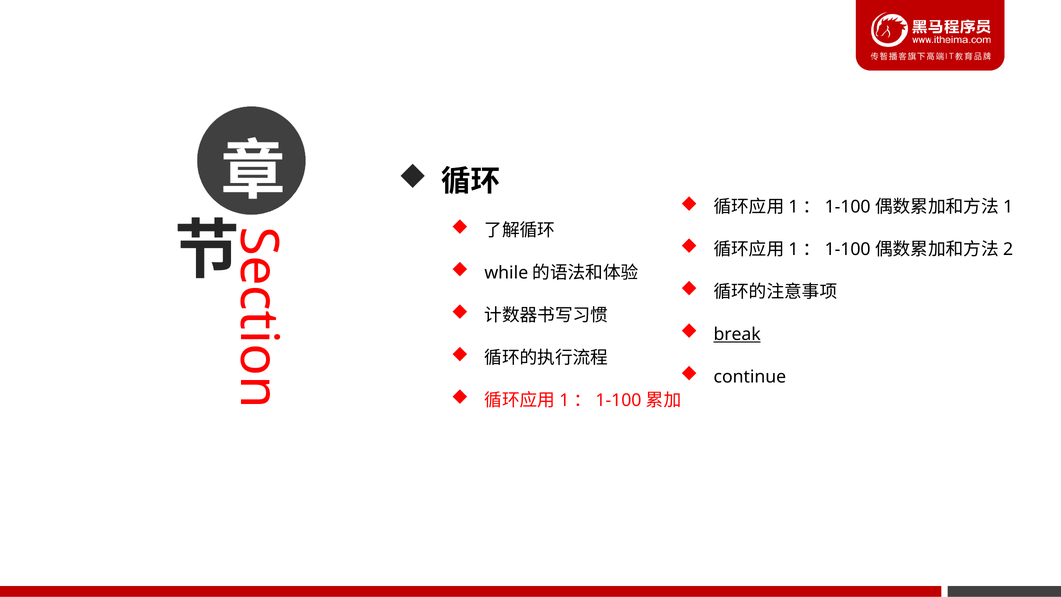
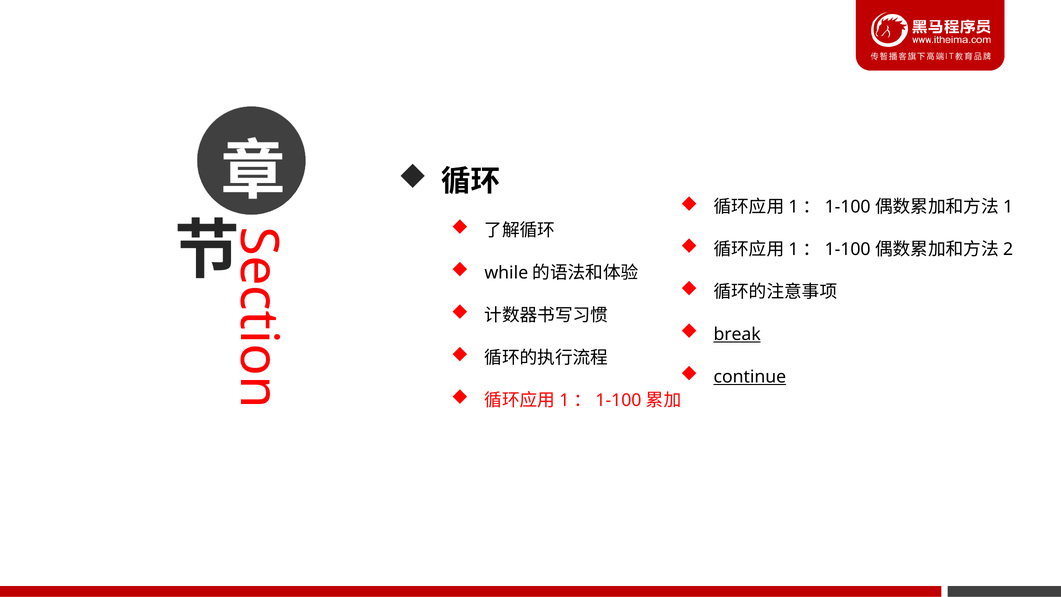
continue underline: none -> present (750, 377)
